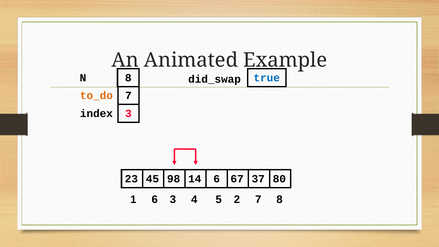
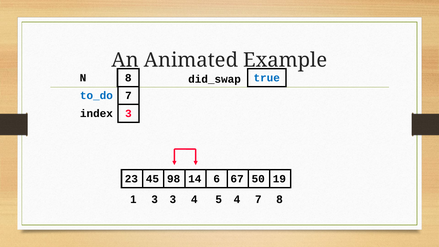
to_do colour: orange -> blue (96, 96)
37: 37 -> 50 (258, 179)
80: 80 -> 19 (279, 179)
1 6: 6 -> 3 (155, 200)
5 2: 2 -> 4 (237, 200)
